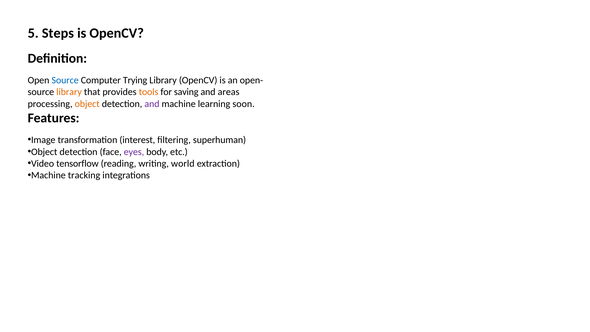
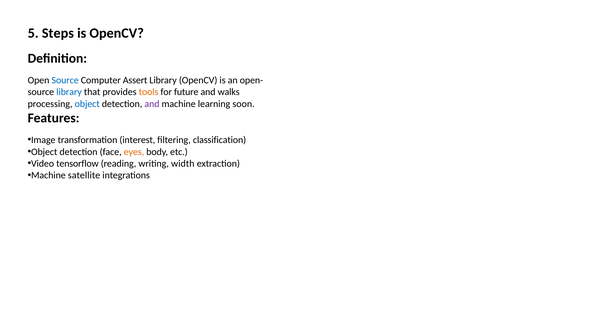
Trying: Trying -> Assert (135, 80)
library colour: orange -> blue (69, 92)
saving: saving -> future (186, 92)
areas: areas -> walks (229, 92)
object colour: orange -> blue (87, 104)
superhuman: superhuman -> classification (220, 140)
eyes colour: purple -> orange (134, 152)
world: world -> width (183, 164)
tracking: tracking -> satellite (84, 175)
